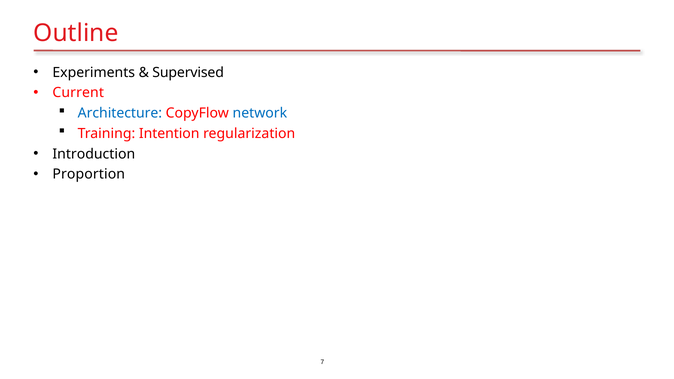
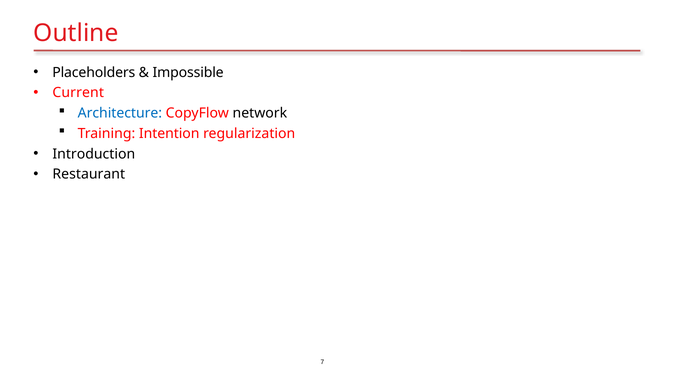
Experiments: Experiments -> Placeholders (94, 73)
Supervised: Supervised -> Impossible (188, 73)
network colour: blue -> black (260, 113)
Proportion: Proportion -> Restaurant (89, 174)
